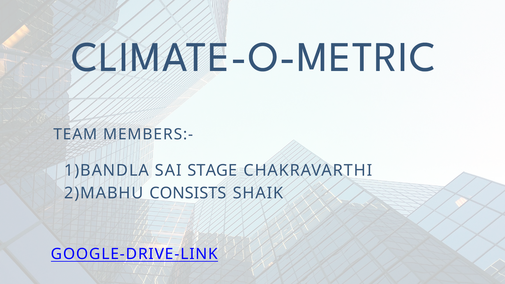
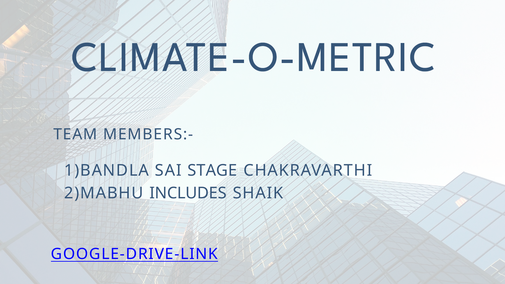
CONSISTS: CONSISTS -> INCLUDES (188, 193)
